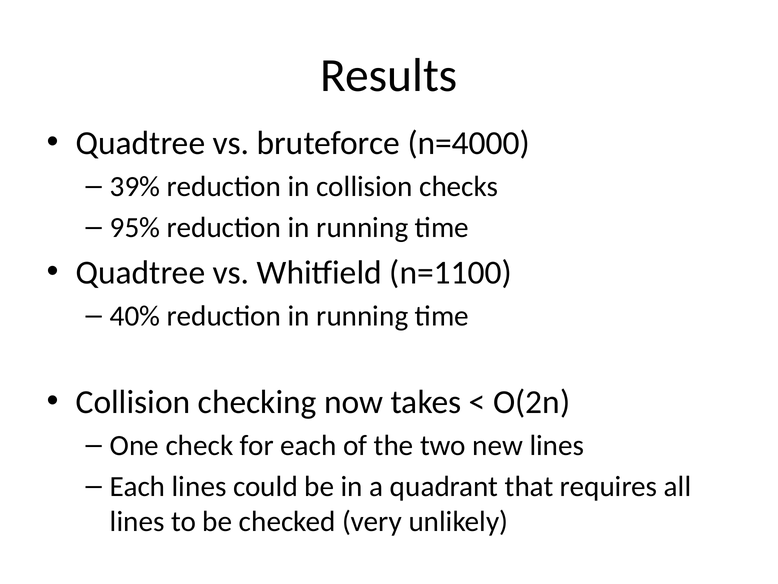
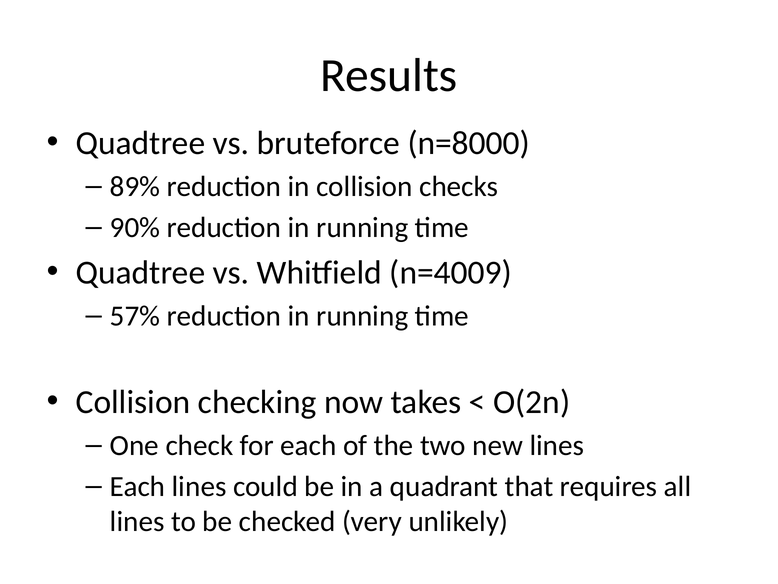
n=4000: n=4000 -> n=8000 (469, 143)
39%: 39% -> 89% (135, 186)
95%: 95% -> 90% (135, 228)
n=1100: n=1100 -> n=4009 (451, 272)
40%: 40% -> 57% (135, 316)
